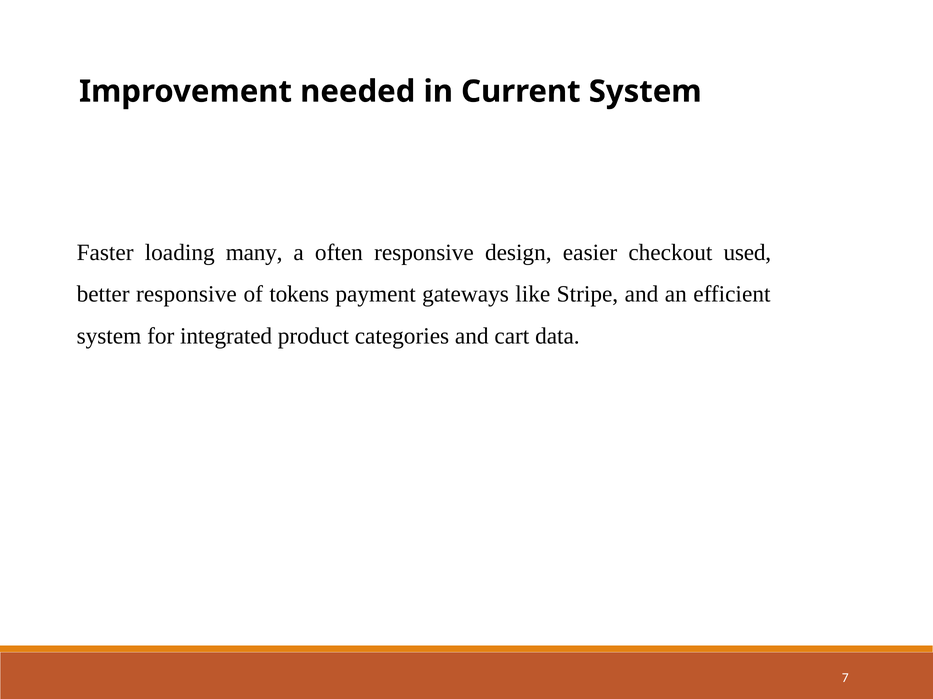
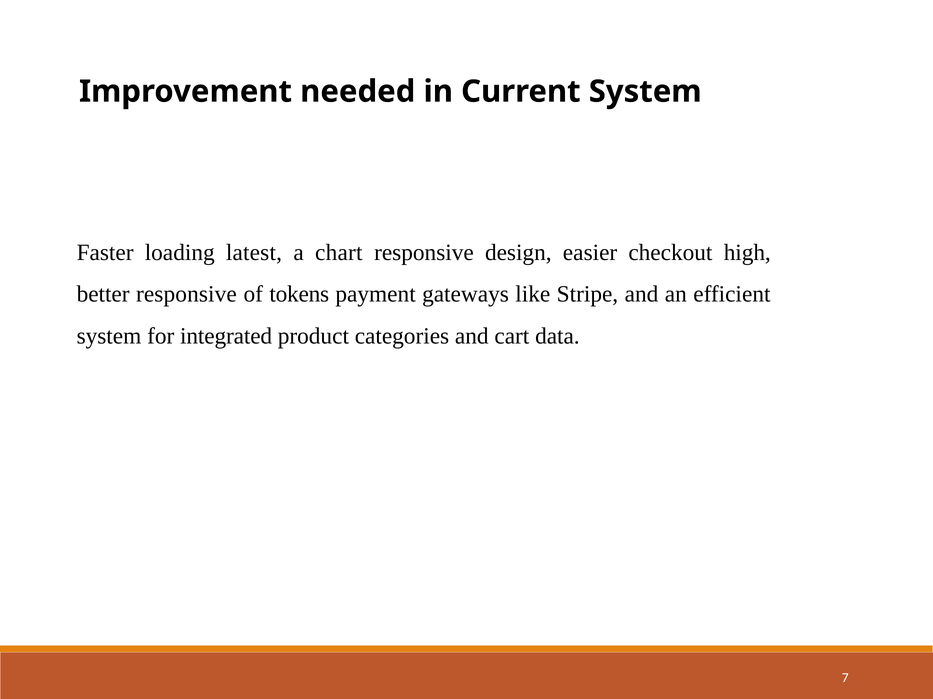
many: many -> latest (254, 253)
often: often -> chart (339, 253)
used: used -> high (747, 253)
